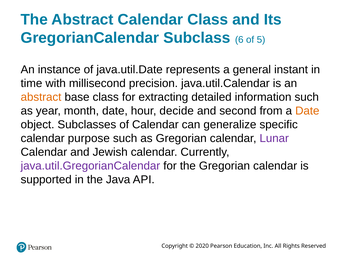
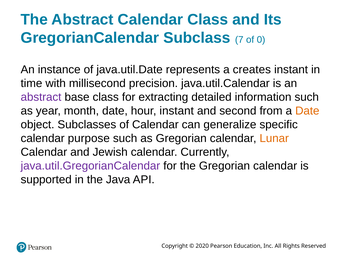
6: 6 -> 7 (239, 40)
5: 5 -> 0 (261, 40)
general: general -> creates (252, 70)
abstract colour: orange -> purple (41, 97)
hour decide: decide -> instant (177, 111)
Lunar colour: purple -> orange (274, 138)
